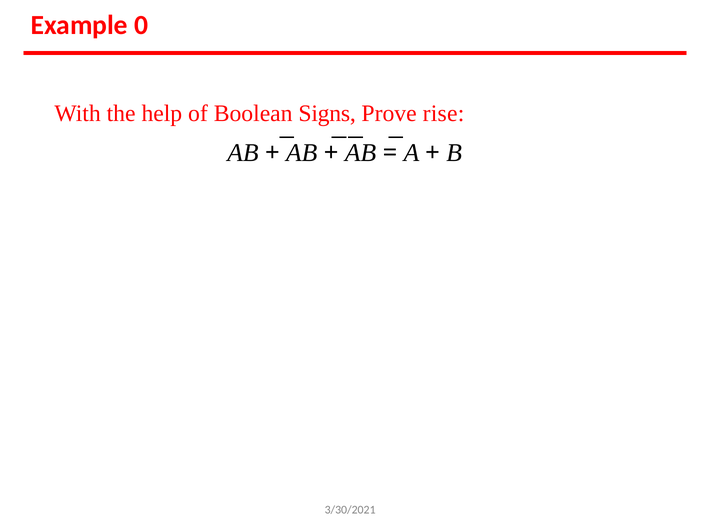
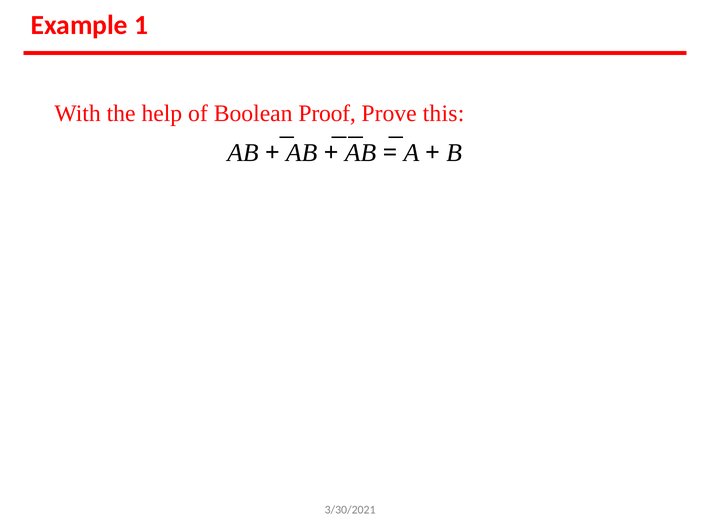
0: 0 -> 1 (141, 25)
Signs: Signs -> Proof (327, 113)
rise: rise -> this (443, 113)
